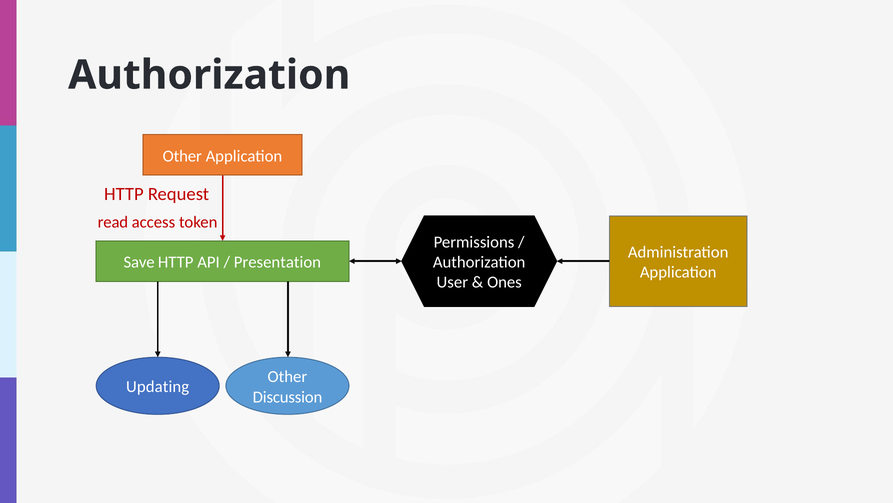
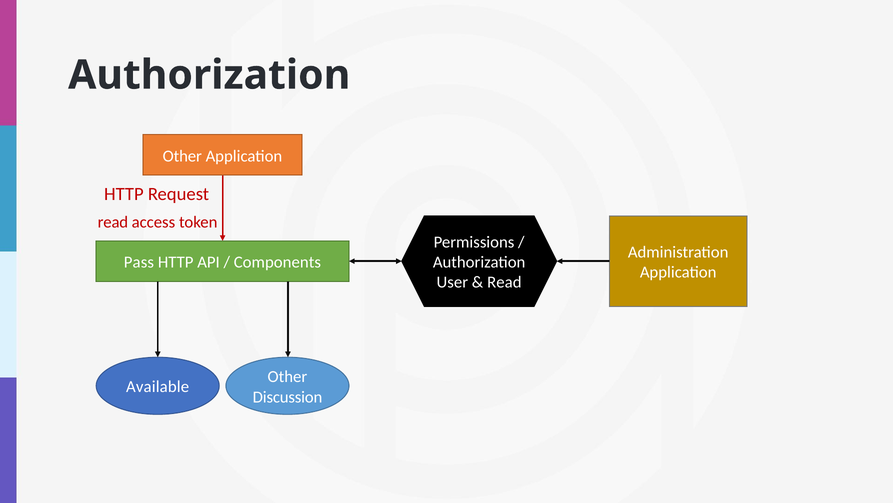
Save: Save -> Pass (139, 262)
Presentation: Presentation -> Components (277, 262)
Ones: Ones -> Read (504, 282)
Updating: Updating -> Available (158, 386)
